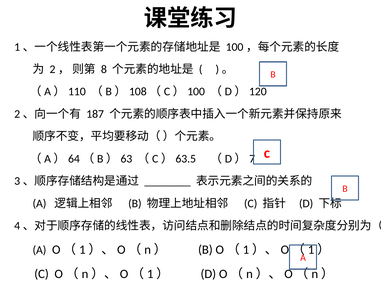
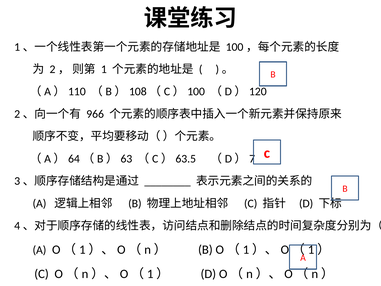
8: 8 -> 1 (104, 69)
187: 187 -> 966 (95, 114)
